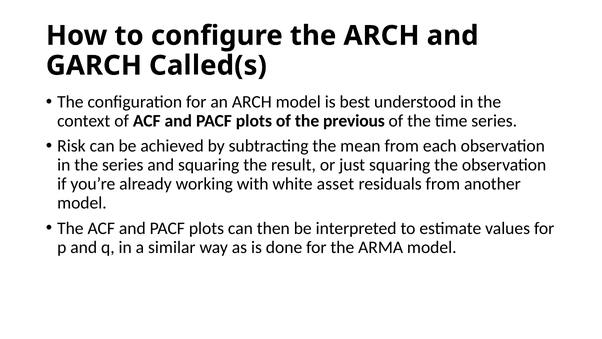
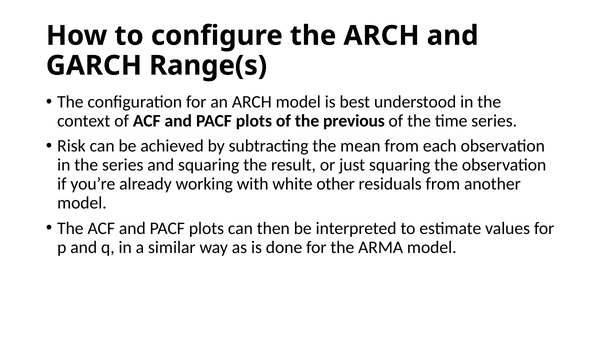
Called(s: Called(s -> Range(s (208, 65)
asset: asset -> other (336, 184)
